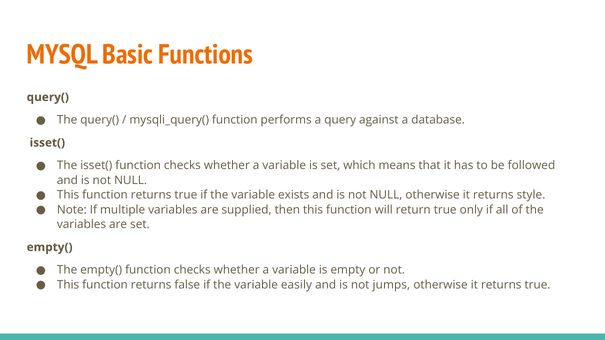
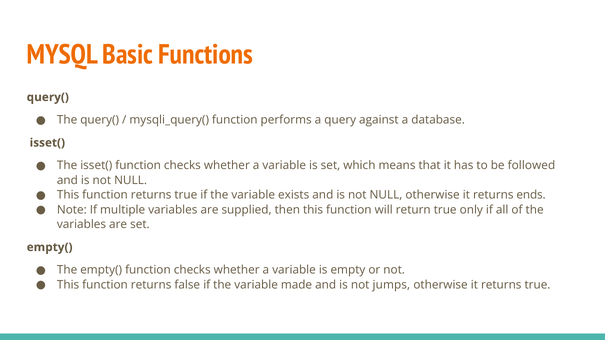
style: style -> ends (531, 195)
easily: easily -> made (296, 285)
